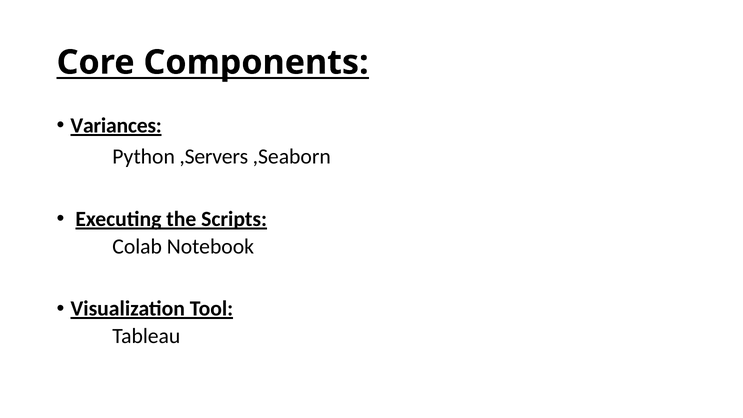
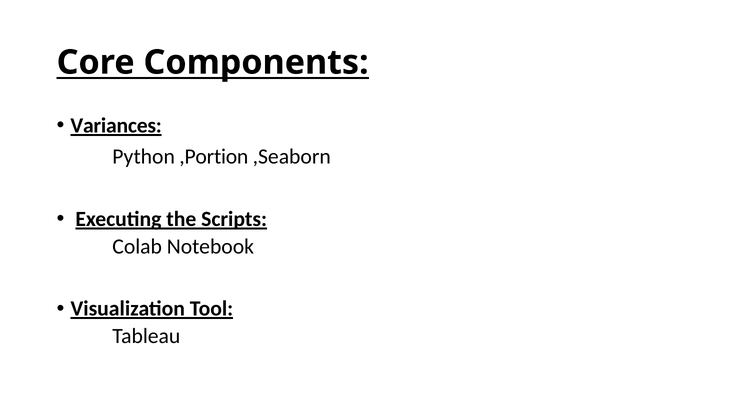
,Servers: ,Servers -> ,Portion (214, 157)
